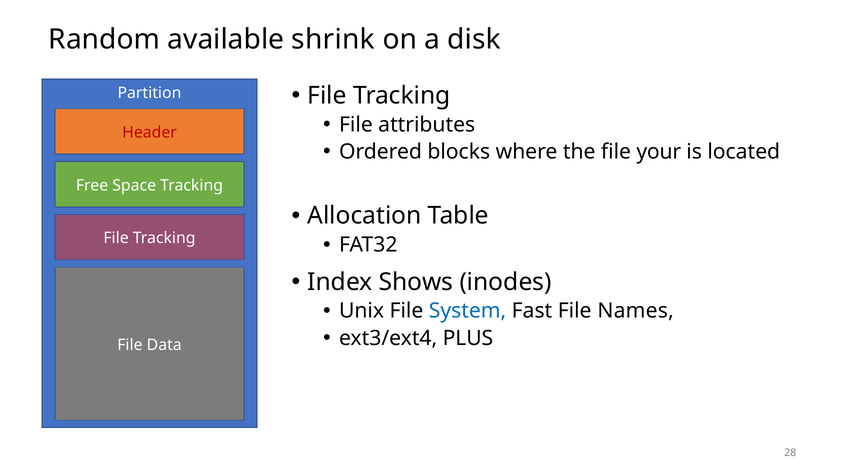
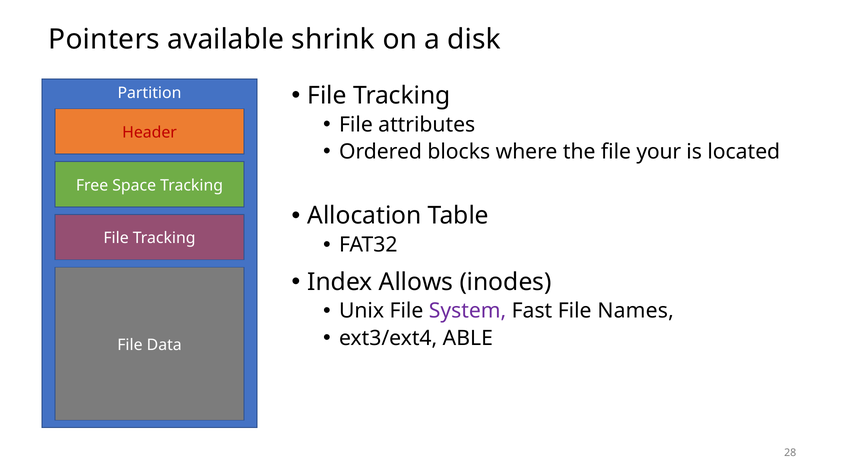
Random: Random -> Pointers (104, 39)
Shows: Shows -> Allows (416, 282)
System colour: blue -> purple (468, 311)
PLUS: PLUS -> ABLE (468, 338)
